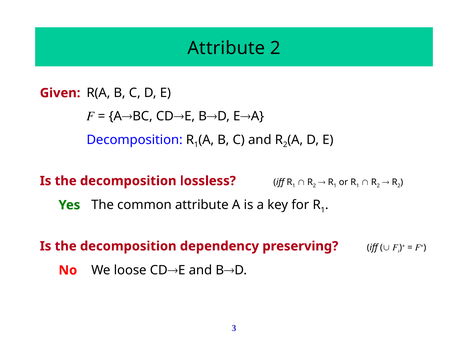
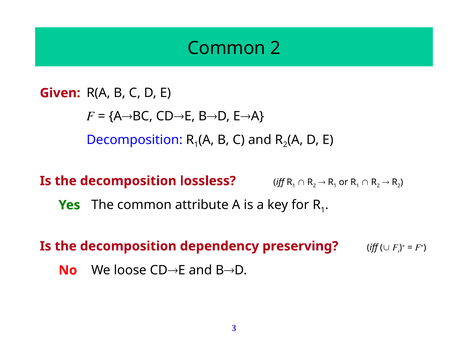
Attribute: Attribute -> Common (227, 48)
